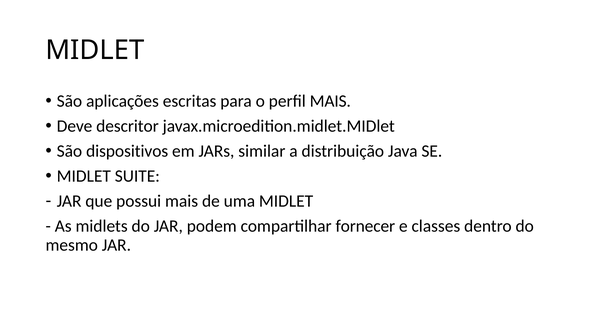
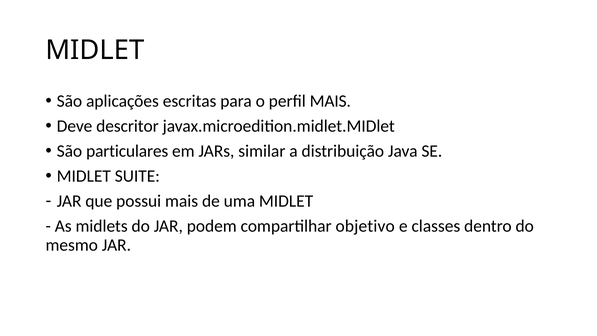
dispositivos: dispositivos -> particulares (127, 151)
fornecer: fornecer -> objetivo (365, 226)
